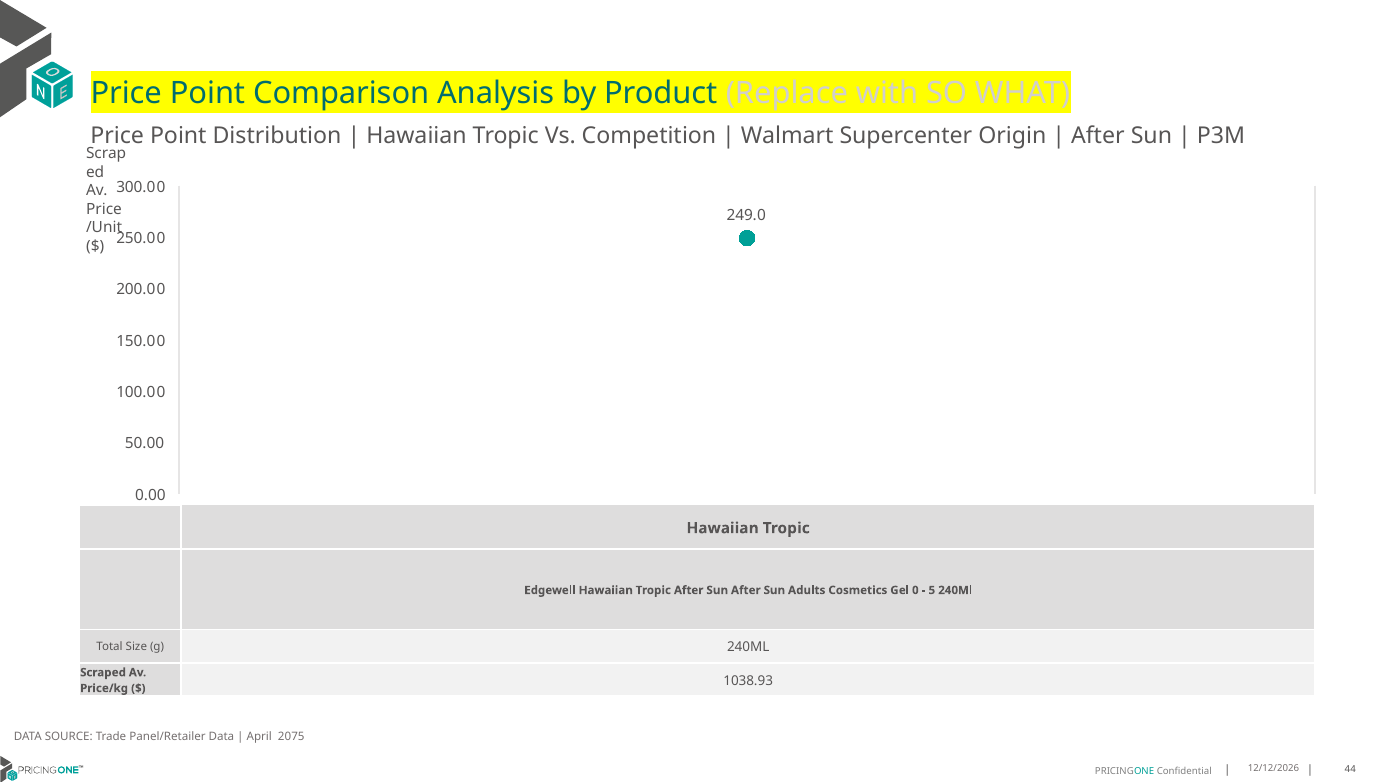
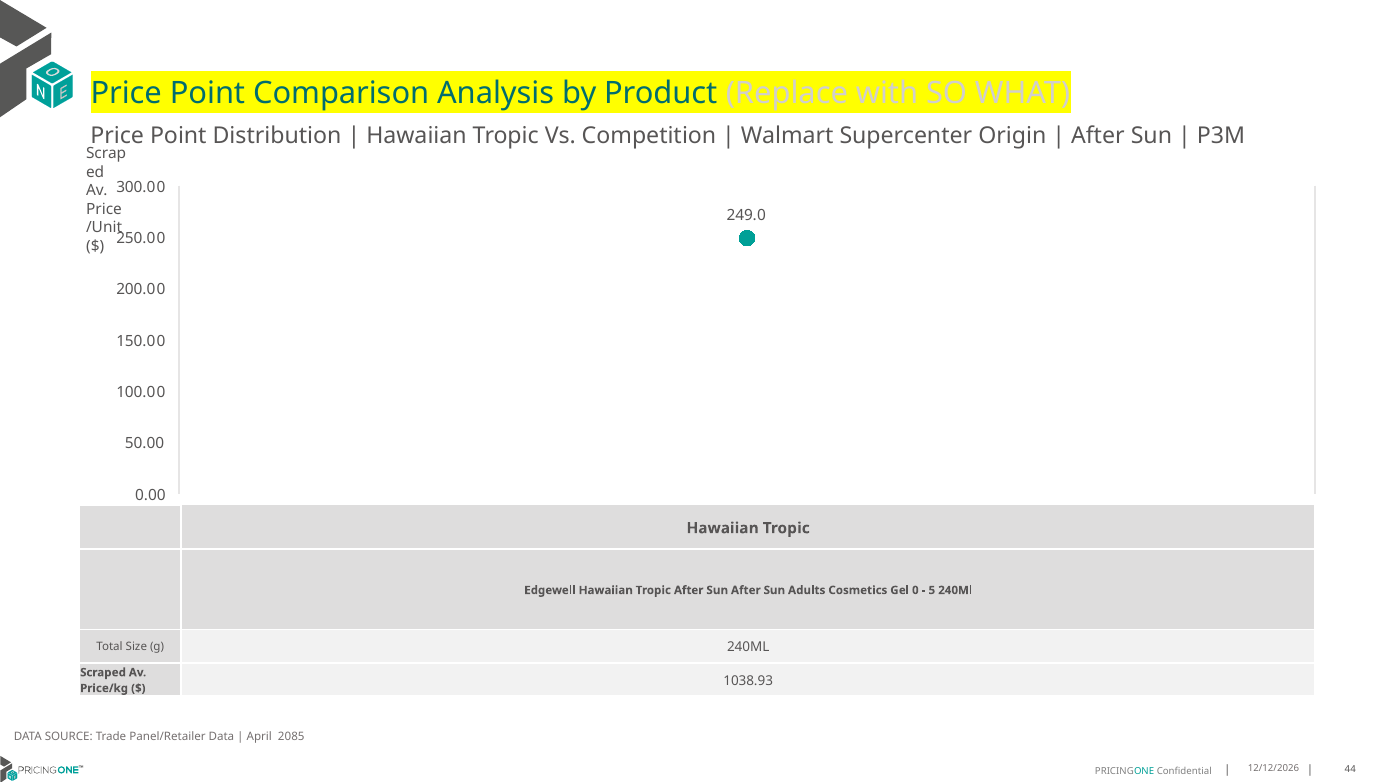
2075: 2075 -> 2085 (291, 736)
